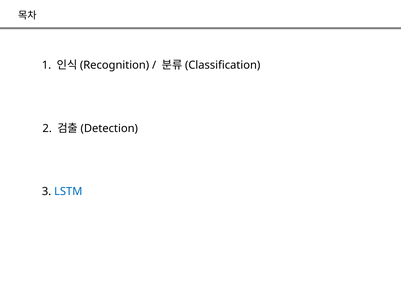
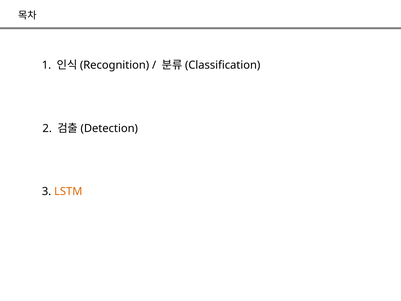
LSTM colour: blue -> orange (68, 191)
